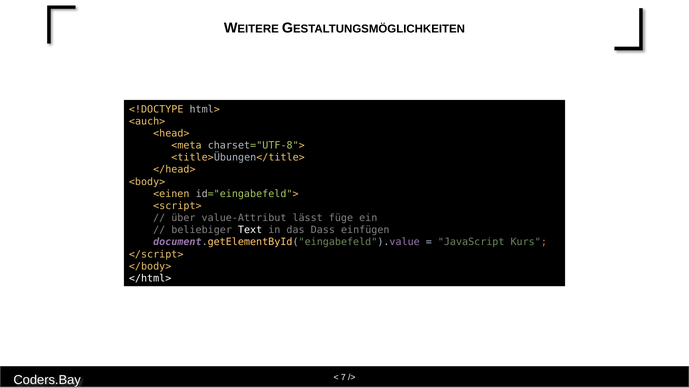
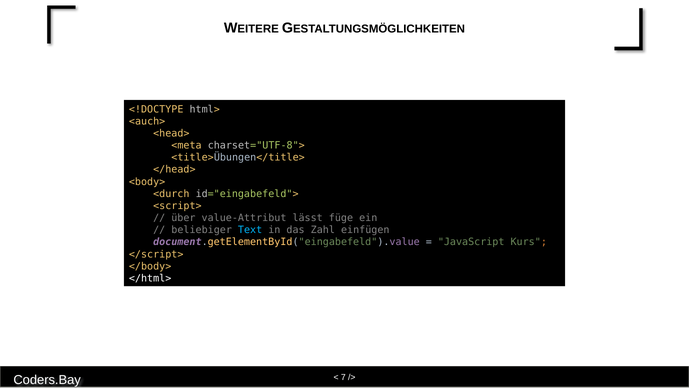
<einen: <einen -> <durch (171, 194)
Text colour: white -> light blue (250, 230)
Dass: Dass -> Zahl (323, 230)
